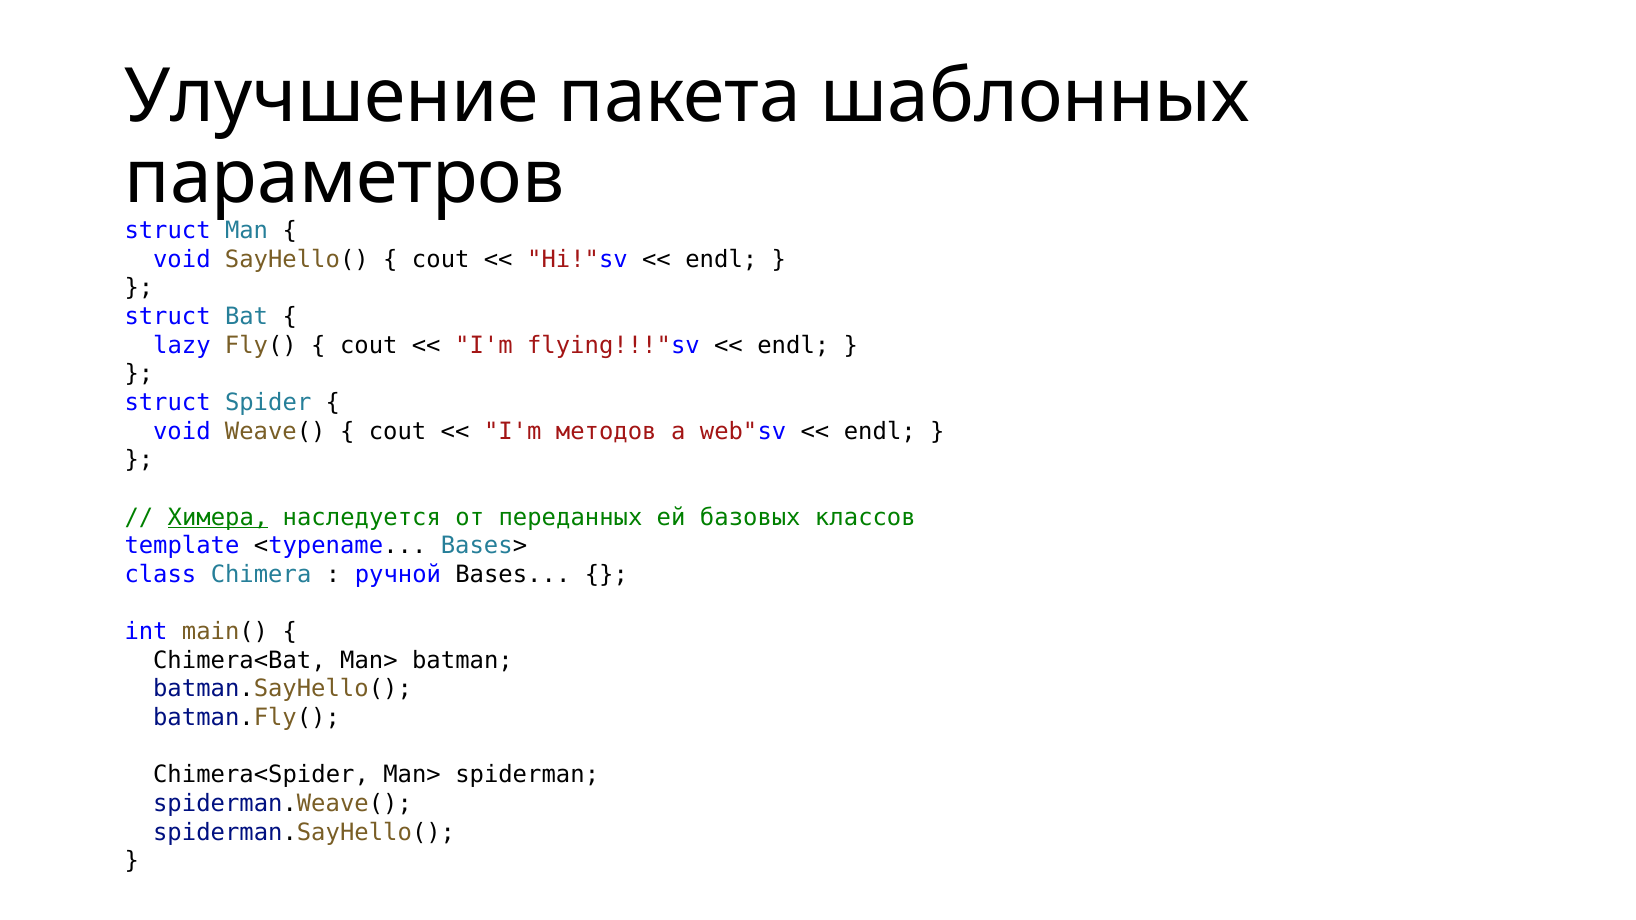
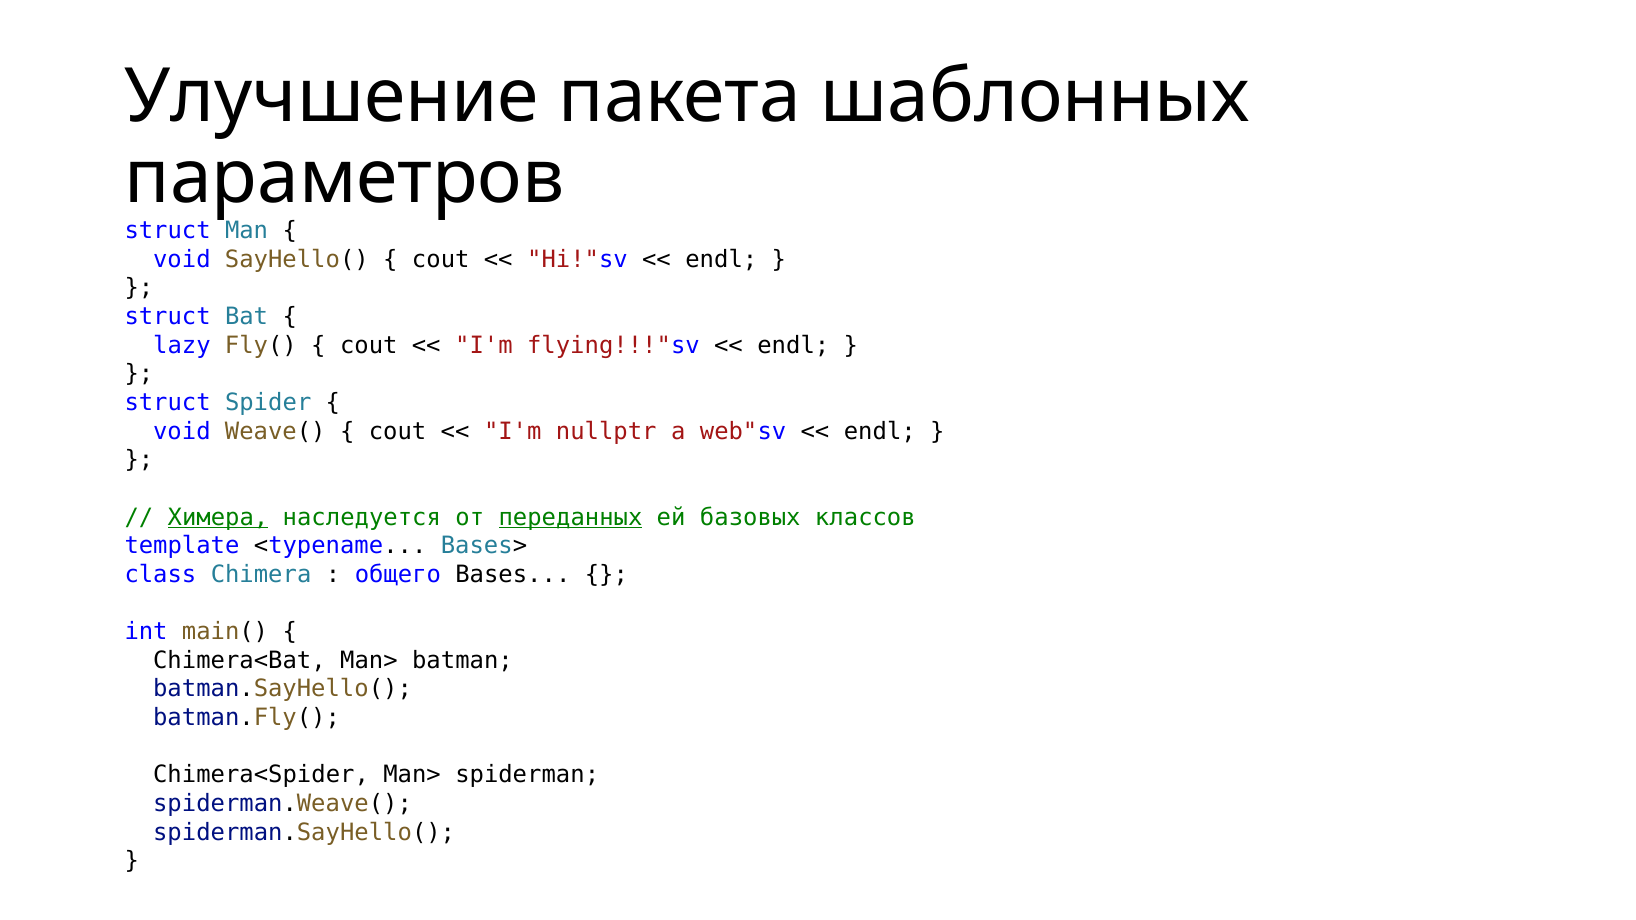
методов: методов -> nullptr (606, 431)
переданных underline: none -> present (571, 517)
ручной: ручной -> общего (398, 575)
